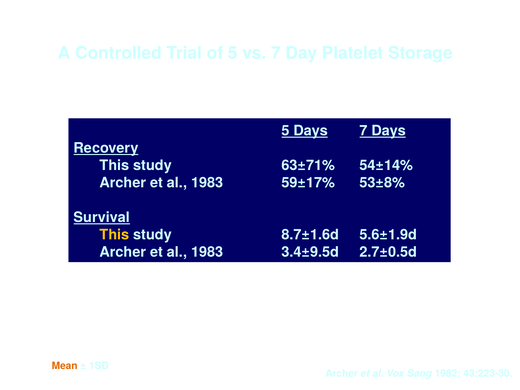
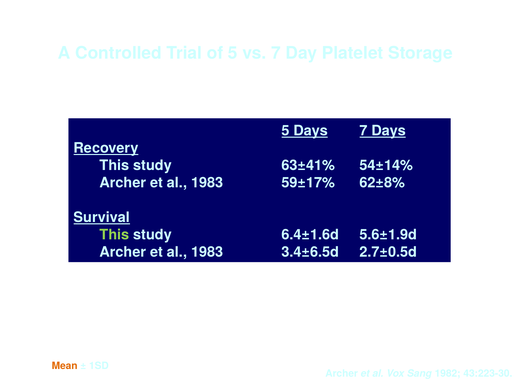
63±71%: 63±71% -> 63±41% (308, 165)
53±8%: 53±8% -> 62±8% (382, 183)
This colour: yellow -> light green (114, 235)
8.7±1.6d: 8.7±1.6d -> 6.4±1.6d (310, 235)
3.4±9.5d: 3.4±9.5d -> 3.4±6.5d (310, 252)
